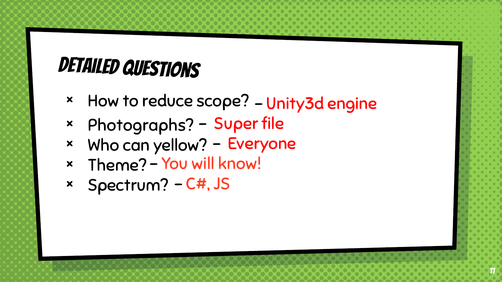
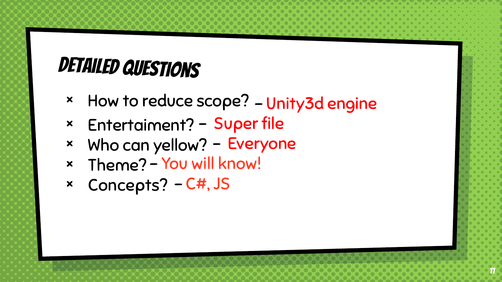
Photographs: Photographs -> Entertaiment (141, 125)
Spectrum: Spectrum -> Concepts (128, 186)
